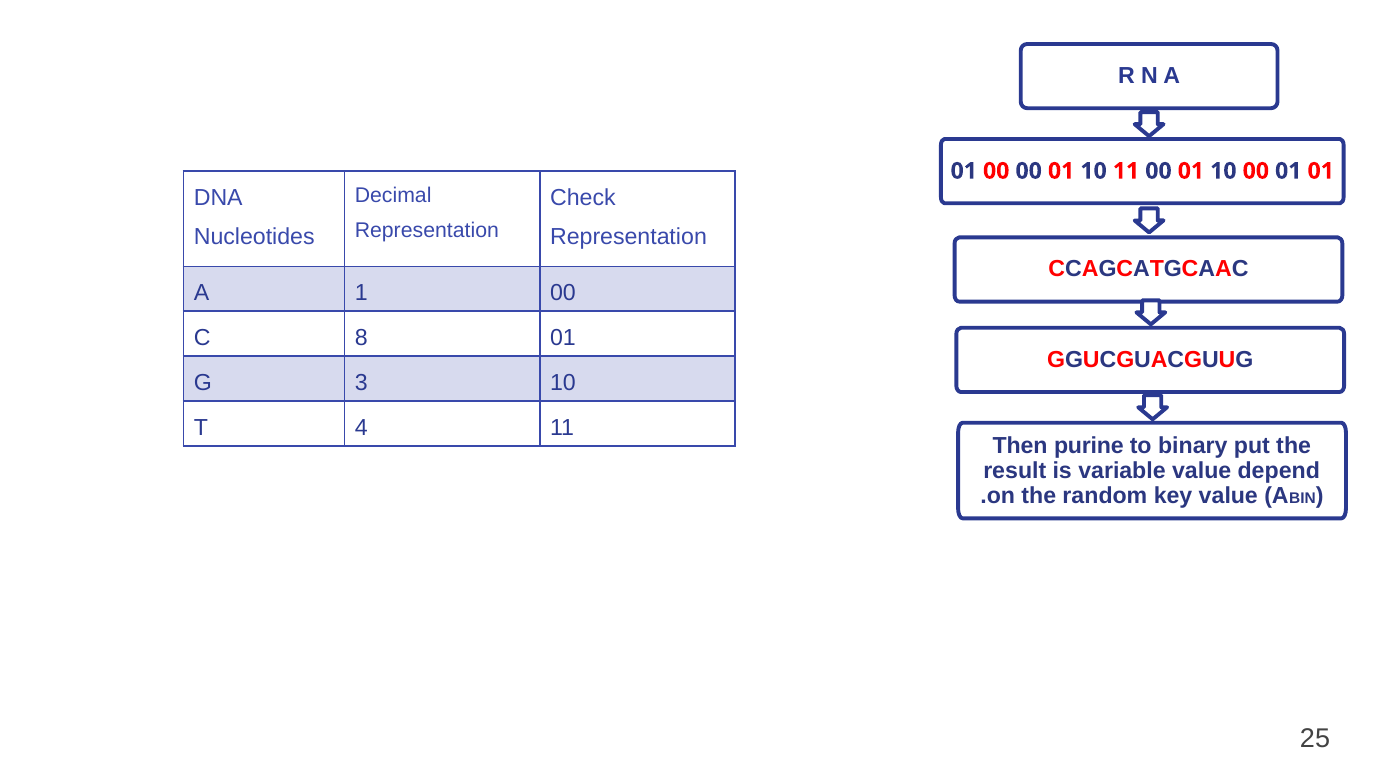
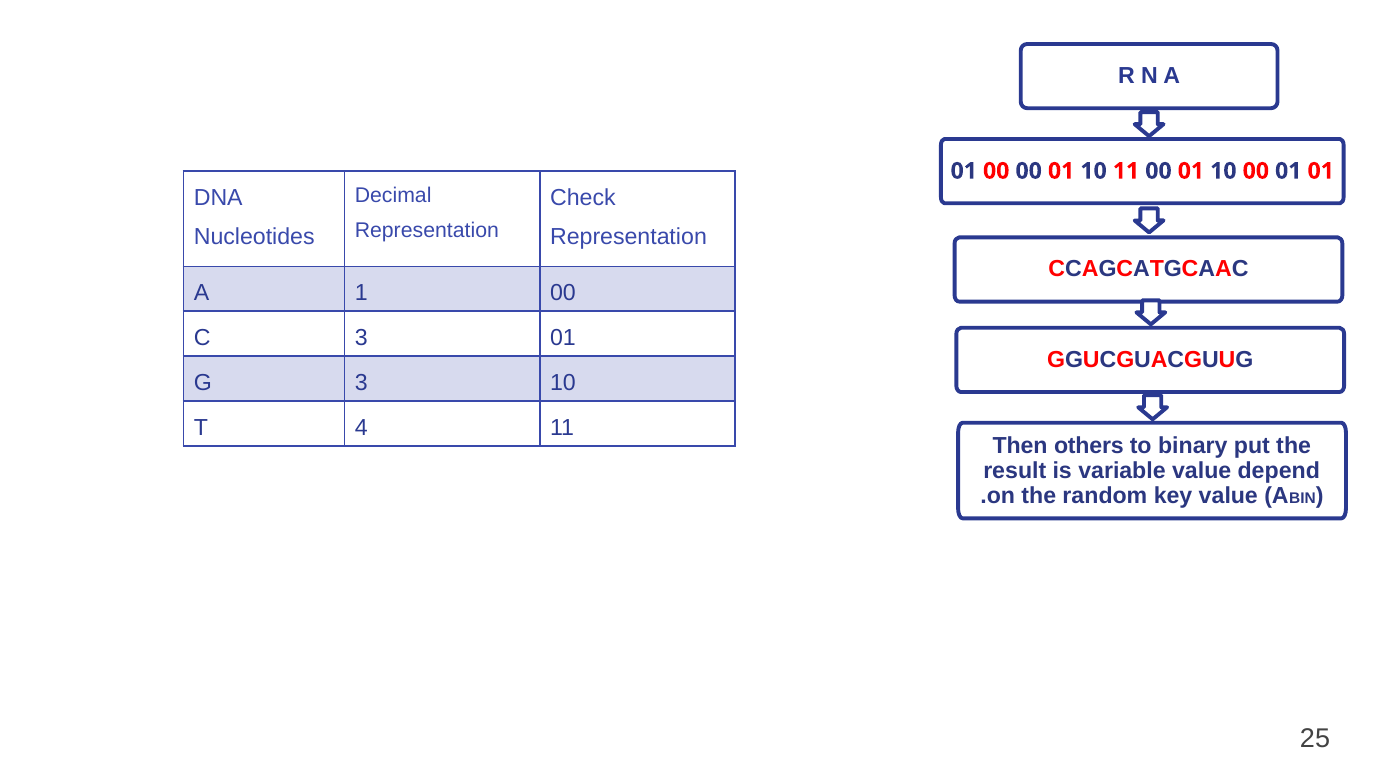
C 8: 8 -> 3 (361, 338)
purine: purine -> others (1089, 445)
